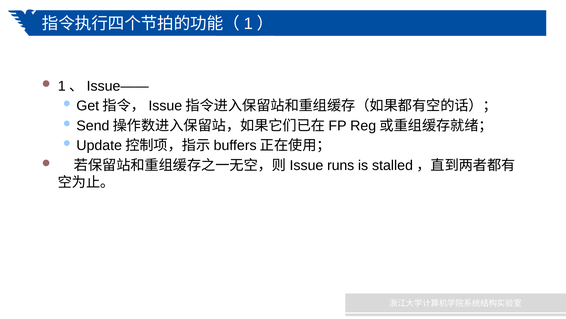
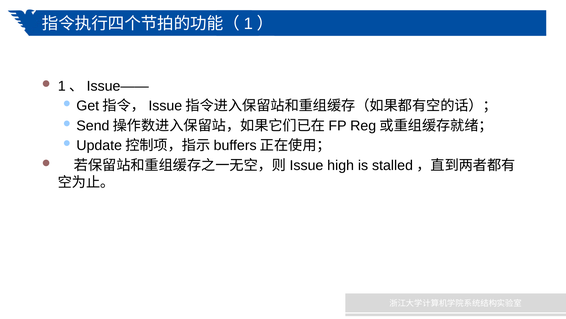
runs: runs -> high (341, 165)
